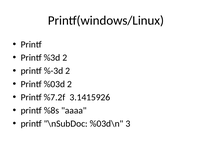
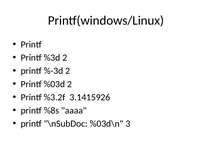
%7.2f: %7.2f -> %3.2f (55, 97)
